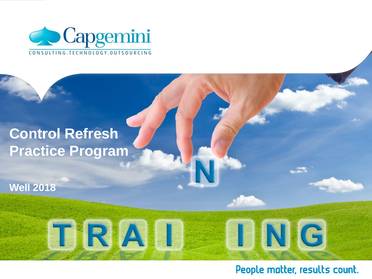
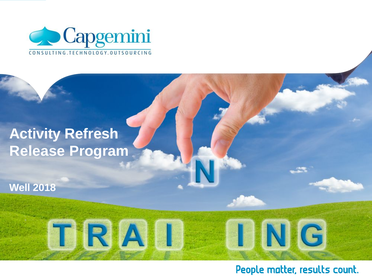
Control: Control -> Activity (35, 134)
Practice: Practice -> Release (37, 151)
